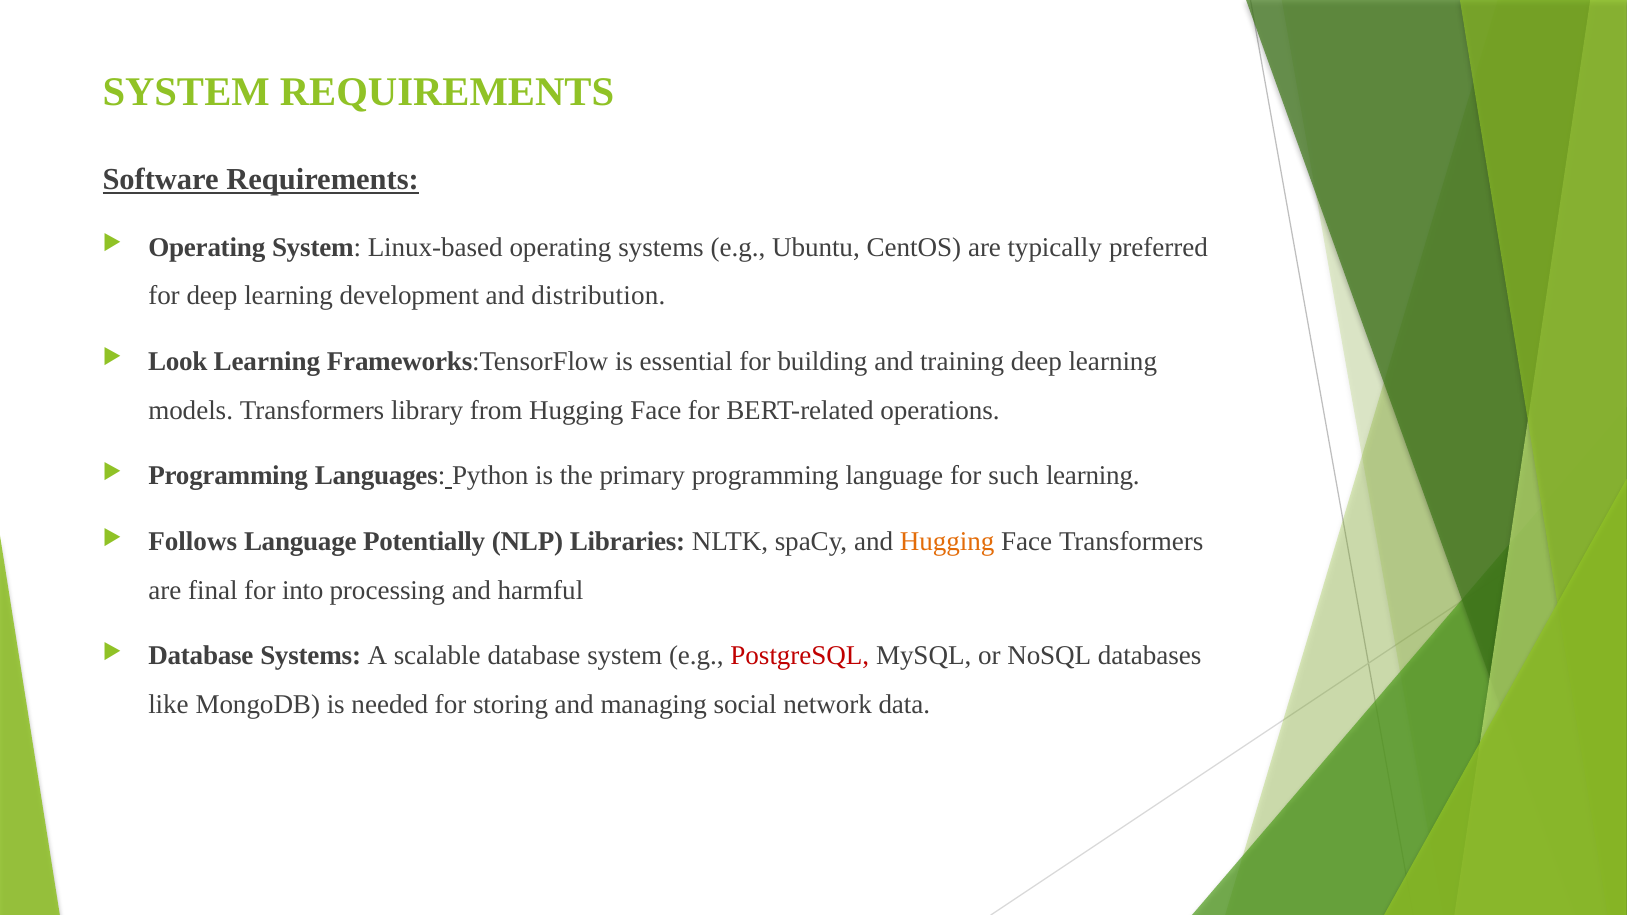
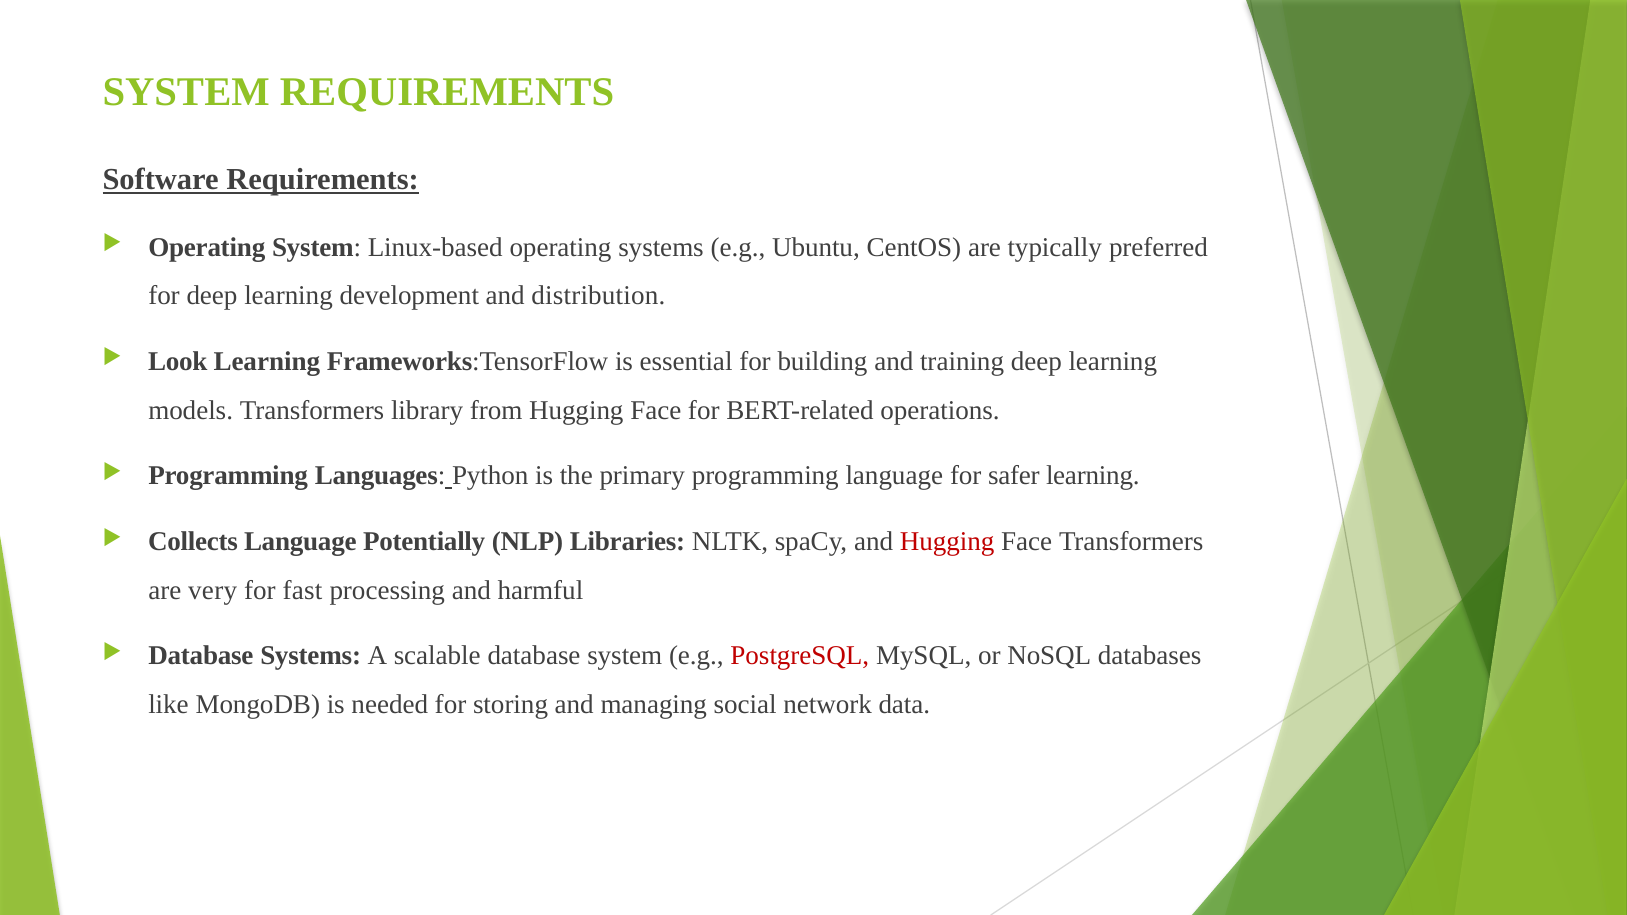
such: such -> safer (1014, 476)
Follows: Follows -> Collects (193, 542)
Hugging colour: orange -> red (947, 542)
final: final -> very (213, 591)
into: into -> fast (302, 591)
